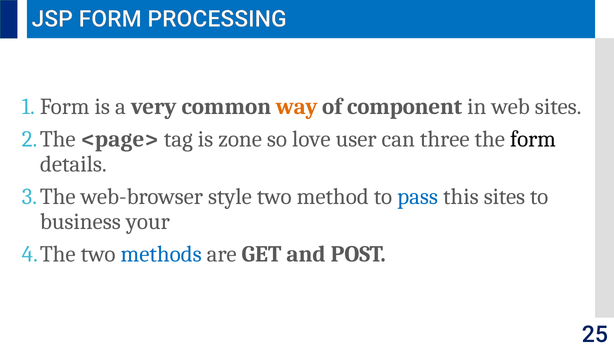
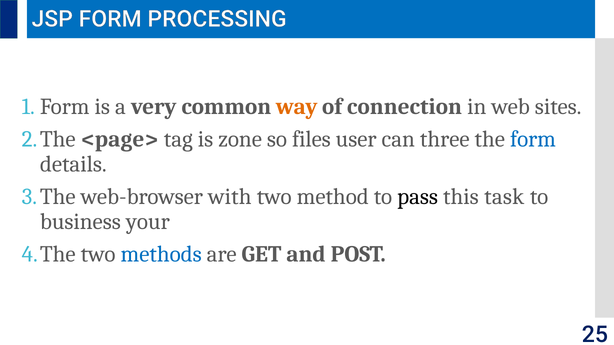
component: component -> connection (405, 107)
love: love -> files (311, 139)
form colour: black -> blue (533, 139)
style: style -> with (230, 197)
pass colour: blue -> black (418, 197)
this sites: sites -> task (504, 197)
